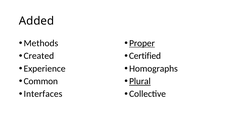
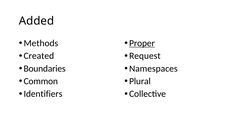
Certified: Certified -> Request (145, 56)
Experience: Experience -> Boundaries (45, 69)
Homographs: Homographs -> Namespaces (153, 69)
Plural underline: present -> none (140, 81)
Interfaces: Interfaces -> Identifiers (43, 94)
